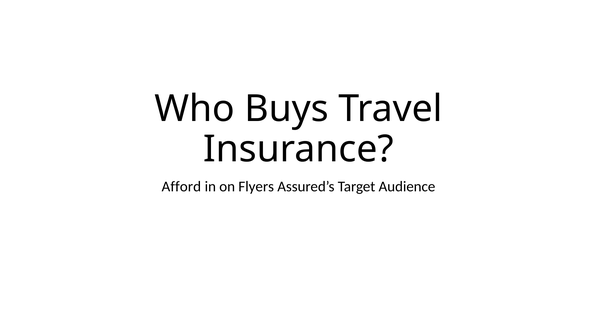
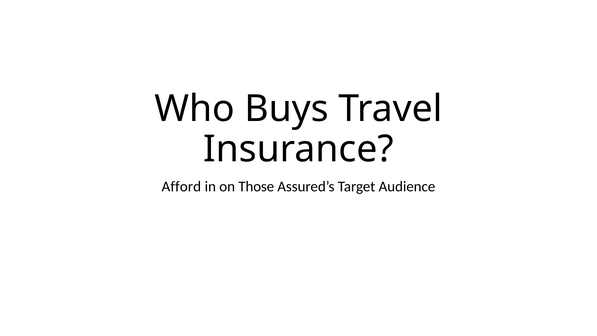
Flyers: Flyers -> Those (256, 187)
